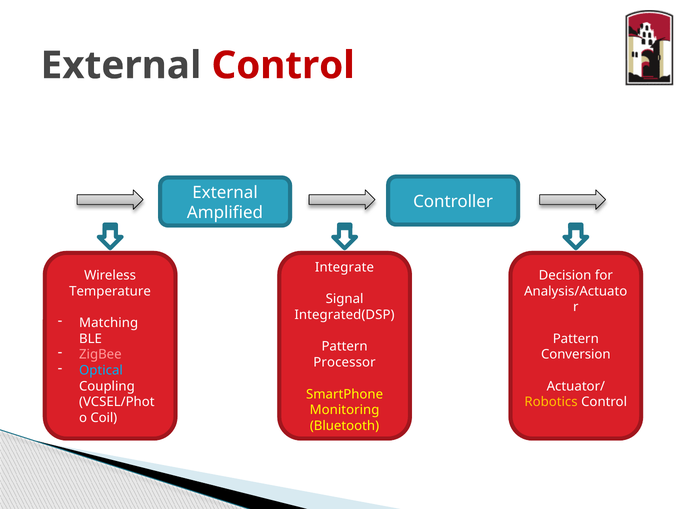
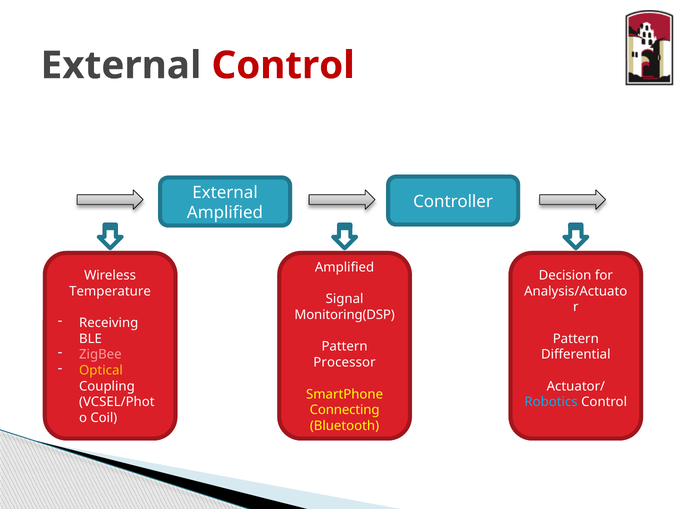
Integrate: Integrate -> Amplified (345, 268)
Integrated(DSP: Integrated(DSP -> Monitoring(DSP (345, 315)
Matching: Matching -> Receiving (109, 323)
Conversion: Conversion -> Differential (576, 355)
Optical colour: light blue -> yellow (101, 371)
Robotics colour: yellow -> light blue (551, 402)
Monitoring: Monitoring -> Connecting (345, 410)
